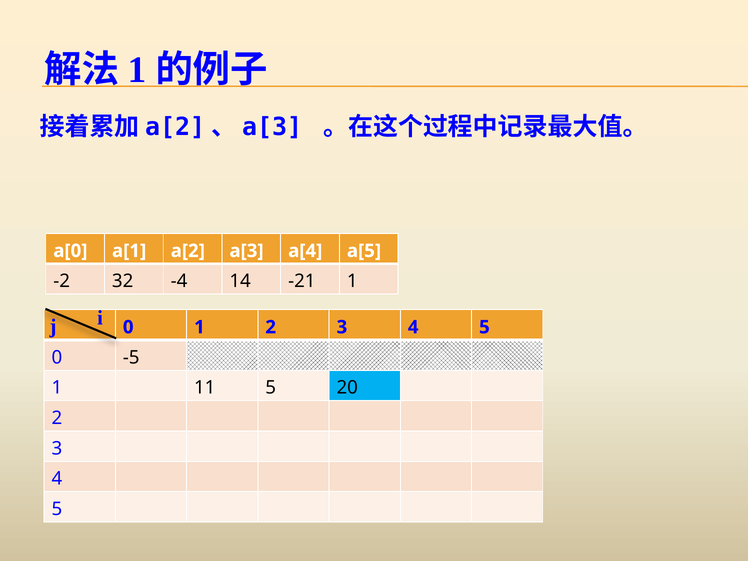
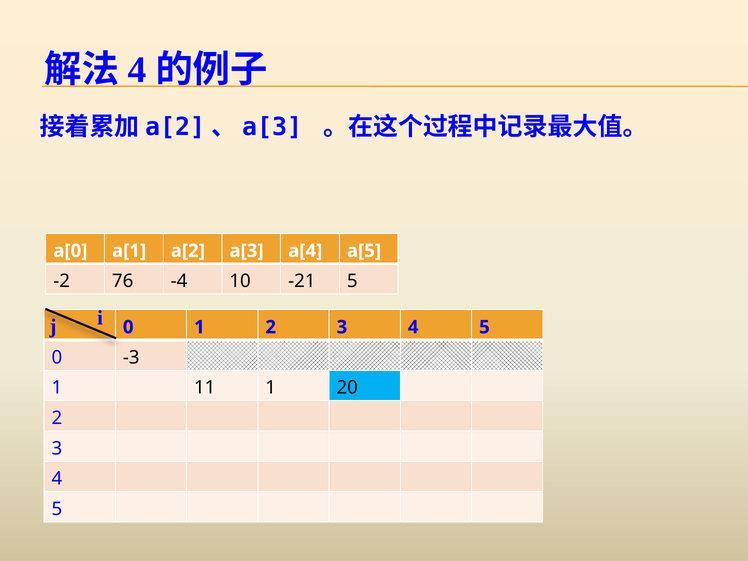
1: 1 -> 4 (137, 70)
32: 32 -> 76 (123, 281)
14: 14 -> 10 (240, 281)
-21 1: 1 -> 5 (352, 281)
-5: -5 -> -3 (131, 357)
11 5: 5 -> 1 (271, 388)
